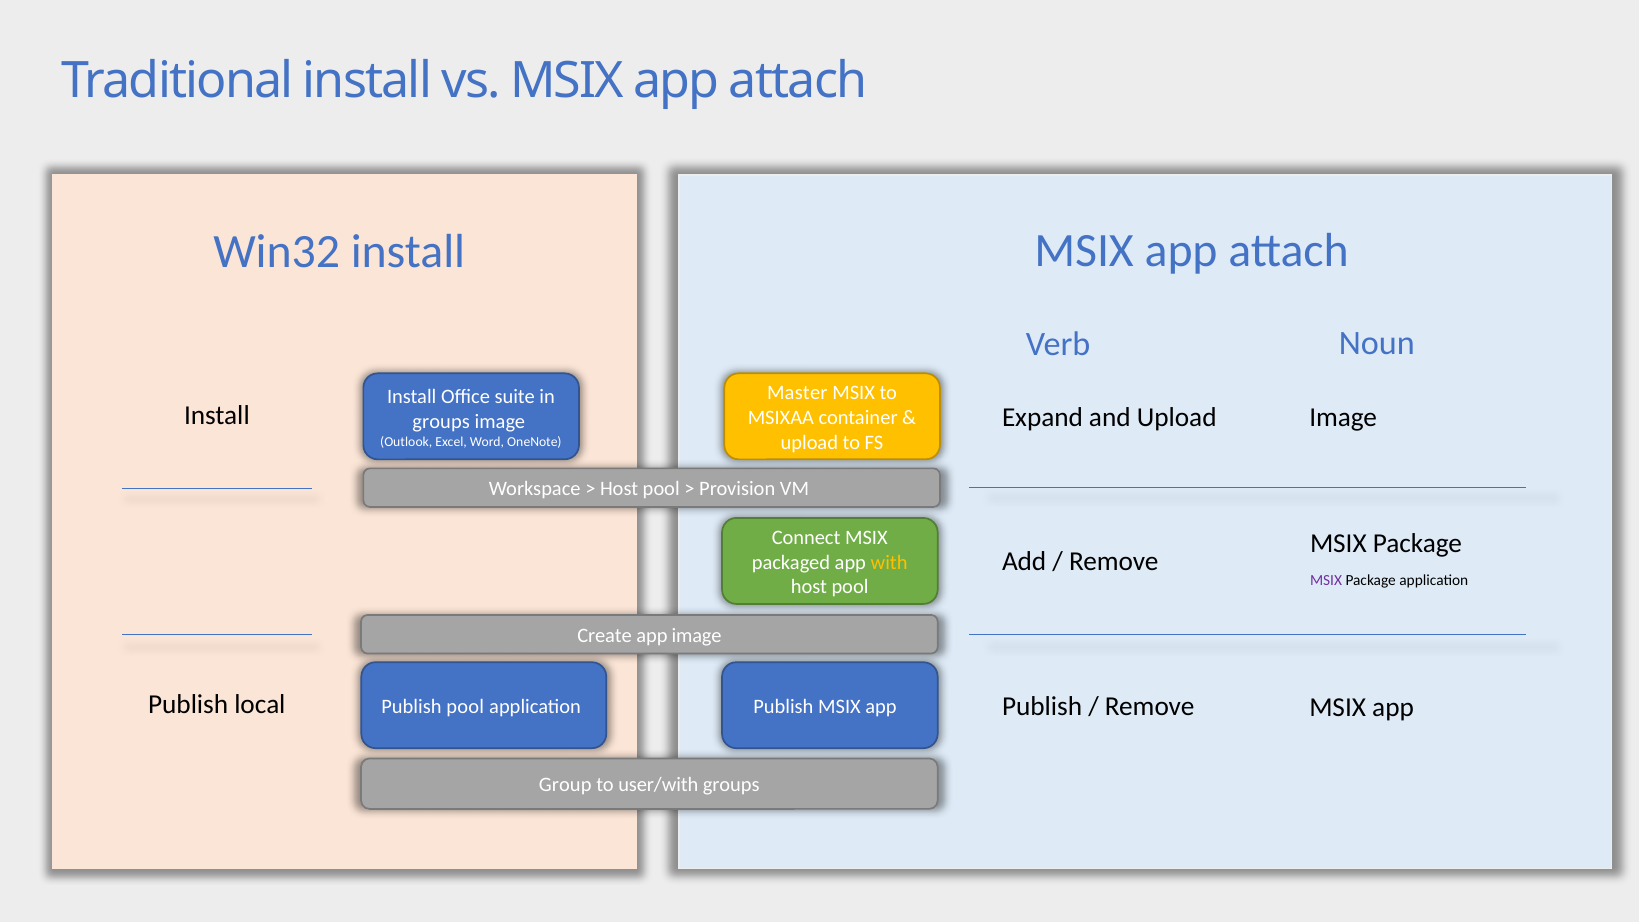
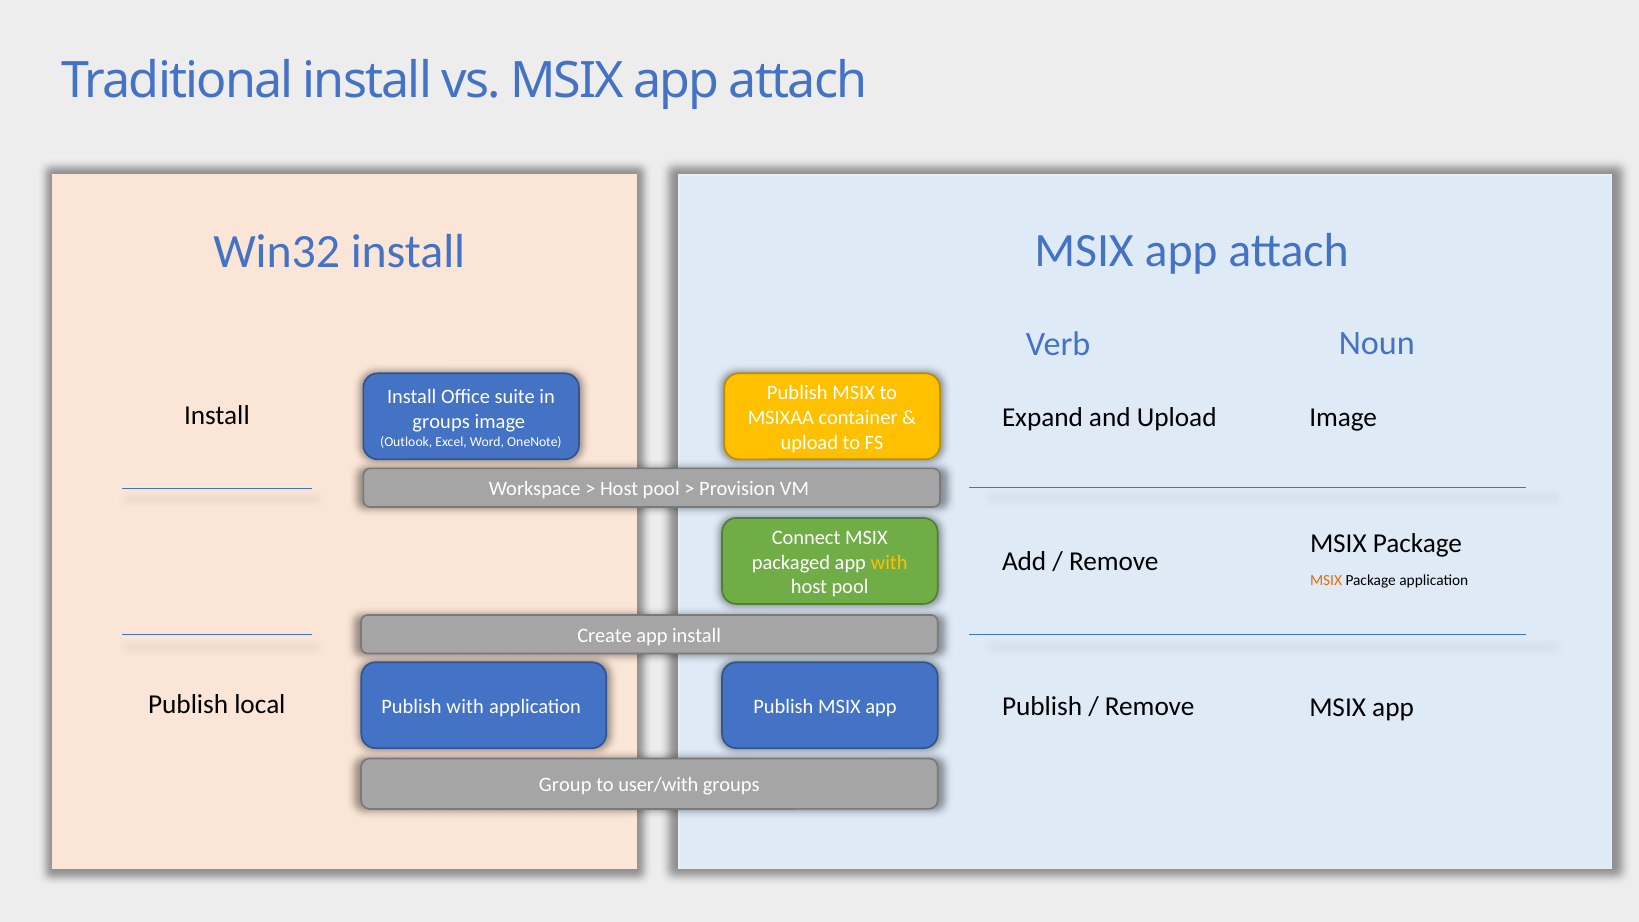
Master: Master -> Publish (797, 393)
MSIX colour: purple -> orange (1326, 580)
Create app image: image -> install (697, 636)
Publish pool: pool -> with (465, 707)
